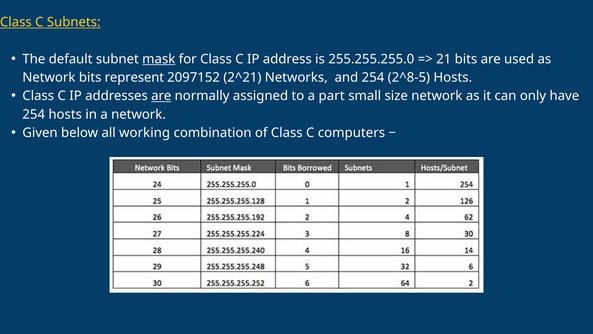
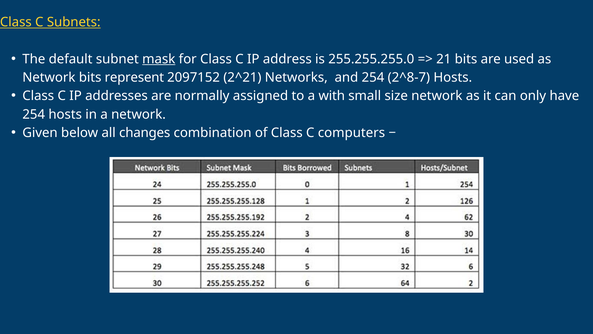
2^8-5: 2^8-5 -> 2^8-7 (409, 77)
are underline: present -> none (161, 96)
part: part -> with (332, 96)
working: working -> changes (145, 133)
